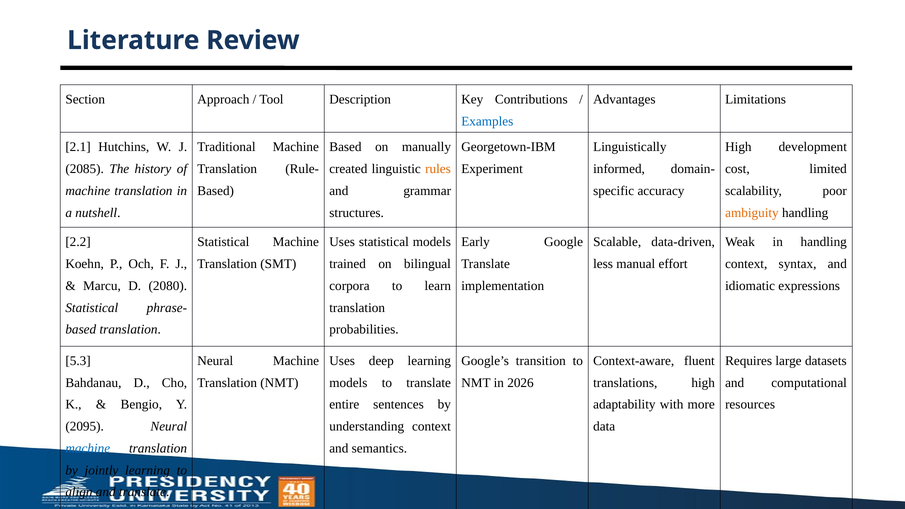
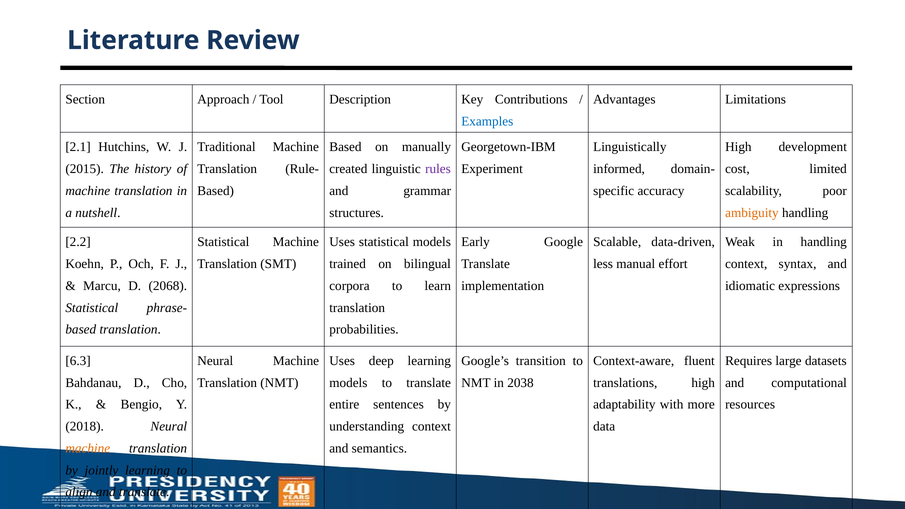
2085: 2085 -> 2015 (85, 169)
rules colour: orange -> purple (438, 169)
2080: 2080 -> 2068 (168, 286)
5.3: 5.3 -> 6.3 (78, 361)
2026: 2026 -> 2038 (520, 383)
2095: 2095 -> 2018 (85, 427)
machine colour: blue -> orange (88, 448)
